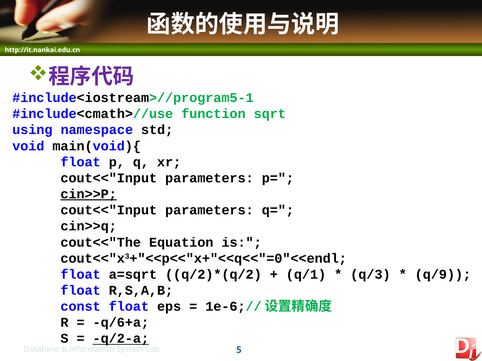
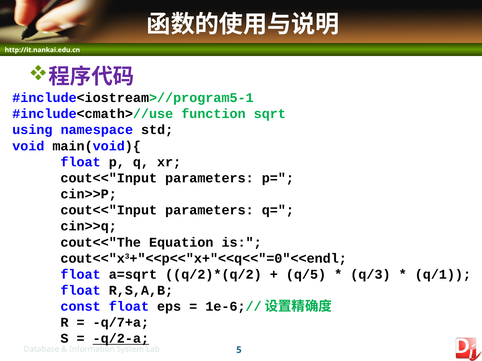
cin>>P underline: present -> none (89, 194)
q/1: q/1 -> q/5 (306, 275)
q/9: q/9 -> q/1 (443, 275)
q/6+a: q/6+a -> q/7+a (121, 323)
